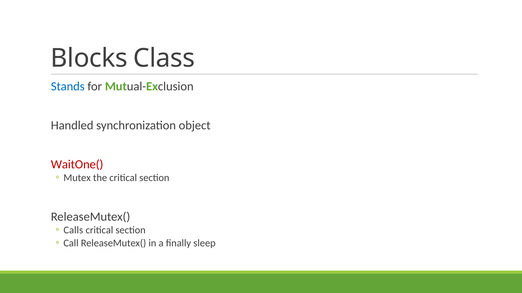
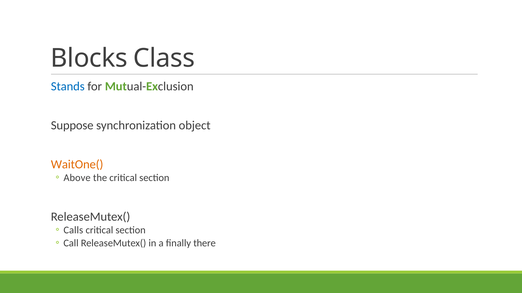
Handled: Handled -> Suppose (72, 126)
WaitOne( colour: red -> orange (77, 165)
Mutex: Mutex -> Above (77, 178)
sleep: sleep -> there (205, 244)
